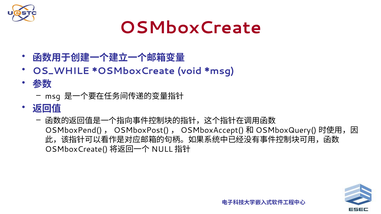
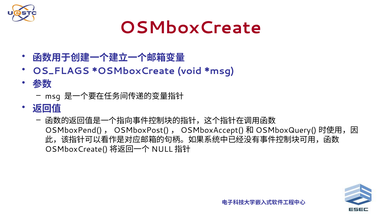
OS_WHILE: OS_WHILE -> OS_FLAGS (61, 71)
